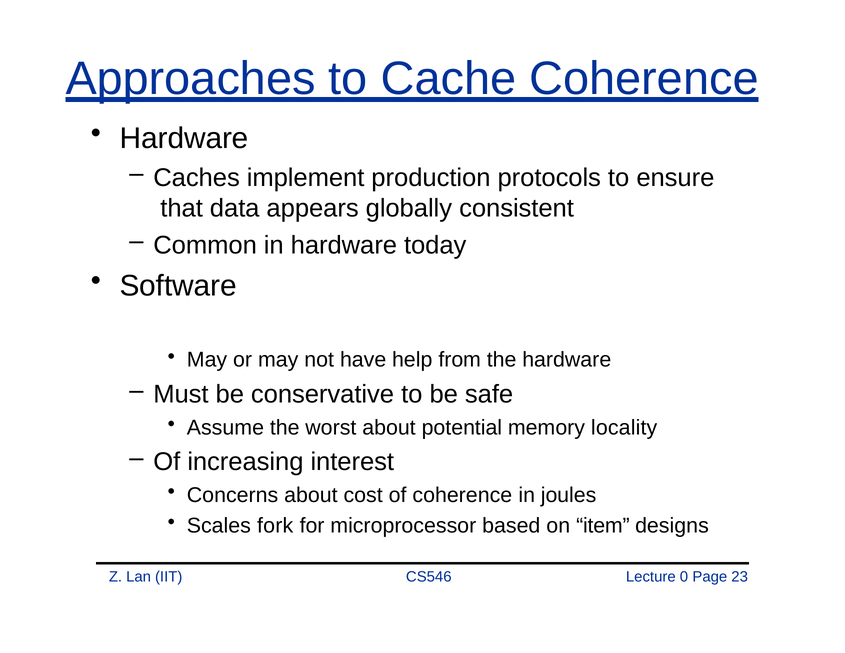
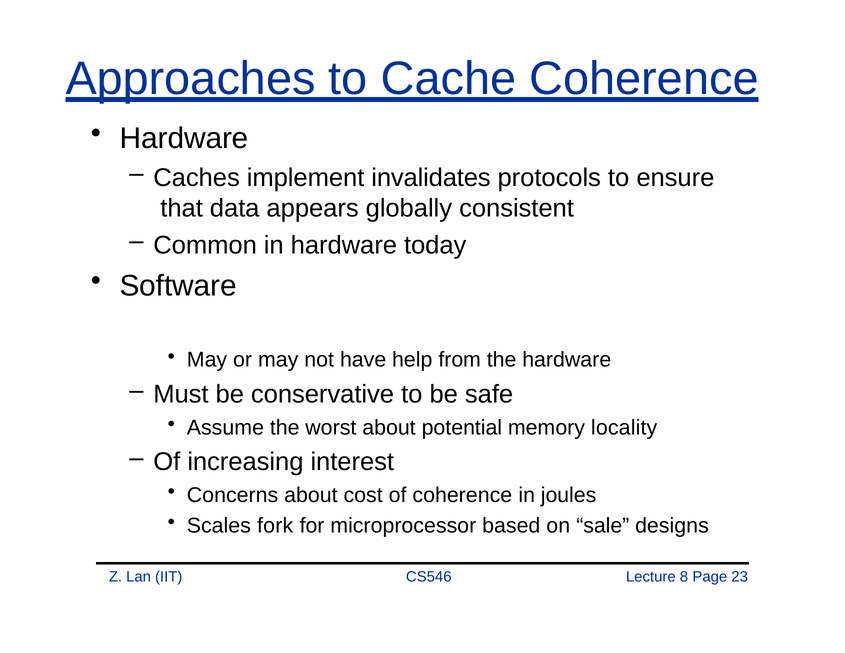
production: production -> invalidates (431, 178)
item: item -> sale (603, 526)
0: 0 -> 8 (684, 577)
